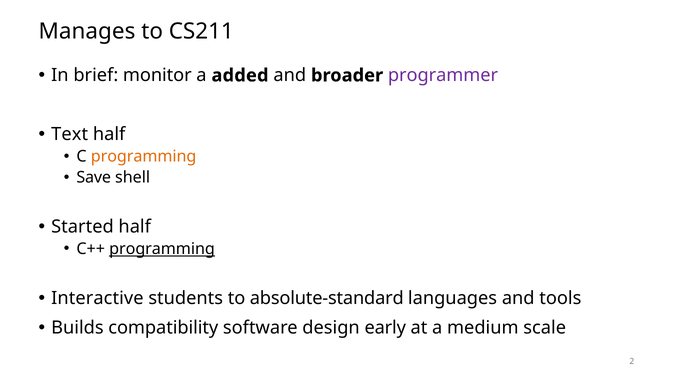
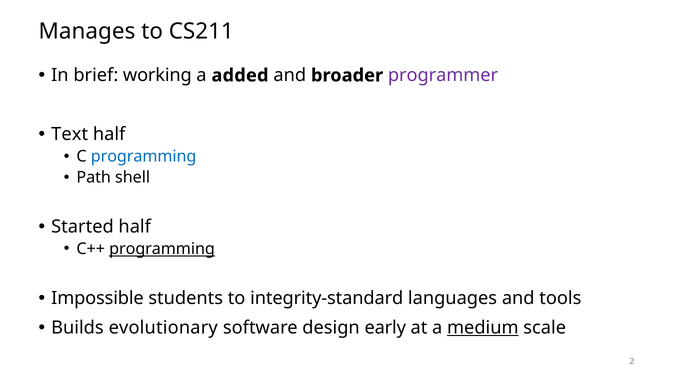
monitor: monitor -> working (157, 75)
programming colour: orange -> blue (144, 156)
Save: Save -> Path (94, 177)
Interactive: Interactive -> Impossible (97, 298)
absolute-standard: absolute-standard -> integrity-standard (327, 298)
compatibility: compatibility -> evolutionary (163, 327)
medium underline: none -> present (483, 327)
